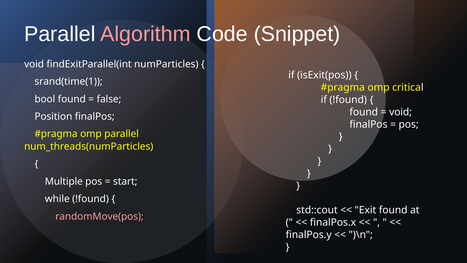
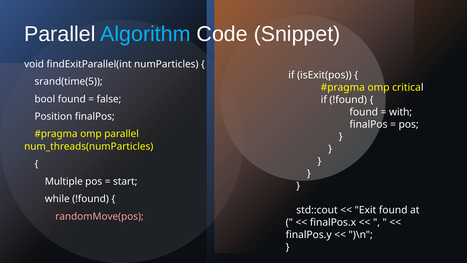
Algorithm colour: pink -> light blue (145, 34)
srand(time(1: srand(time(1 -> srand(time(5 (69, 82)
void: void -> with (401, 112)
